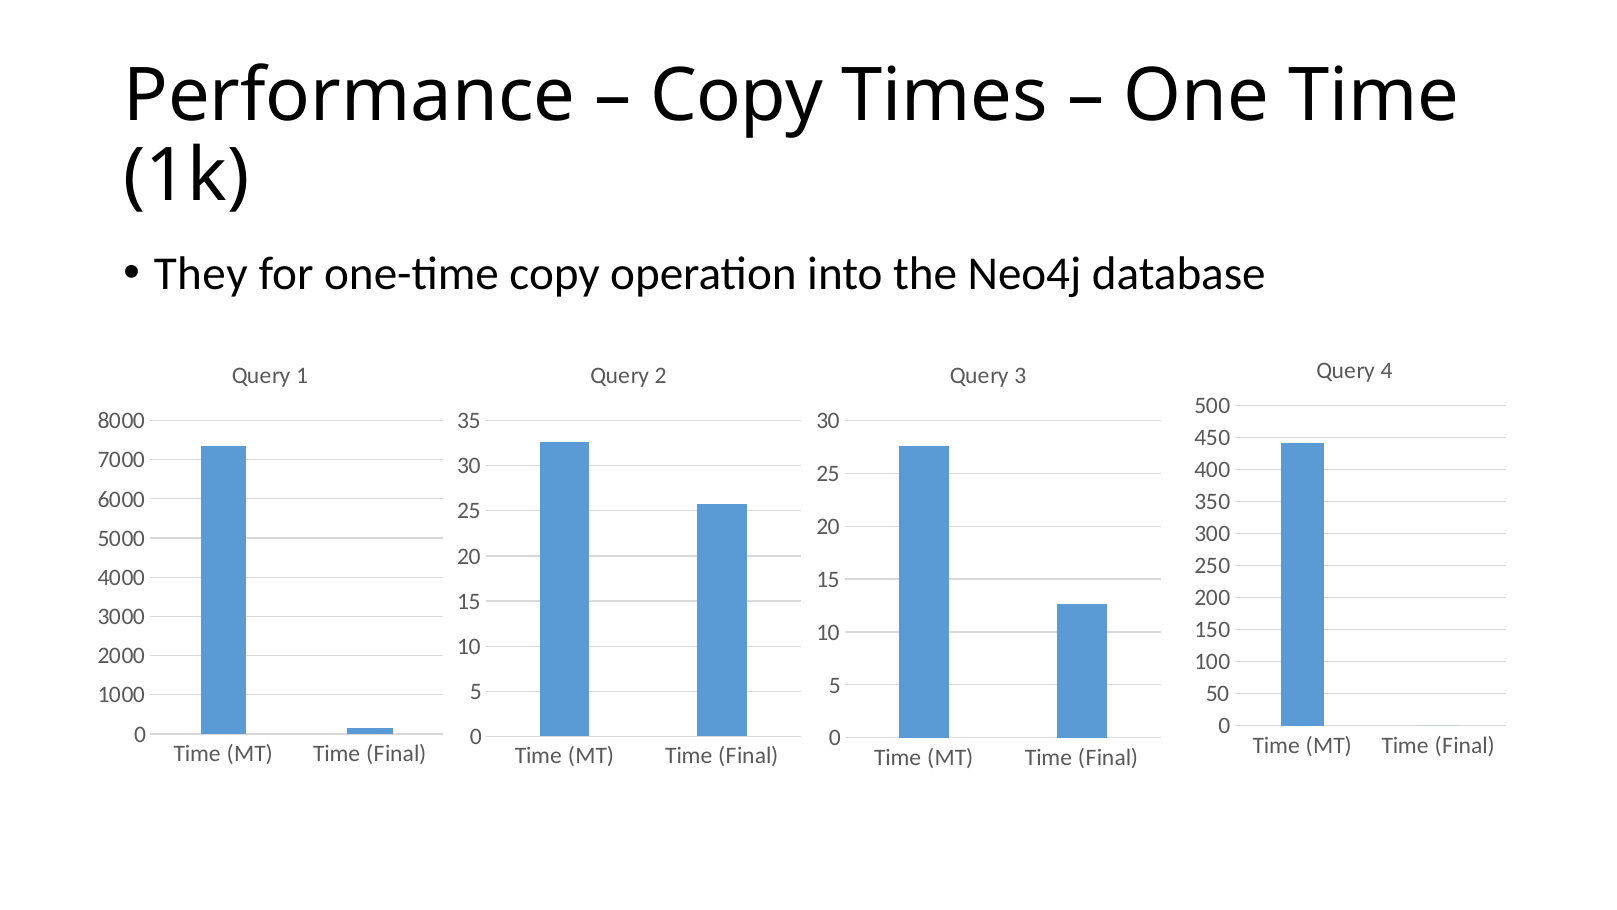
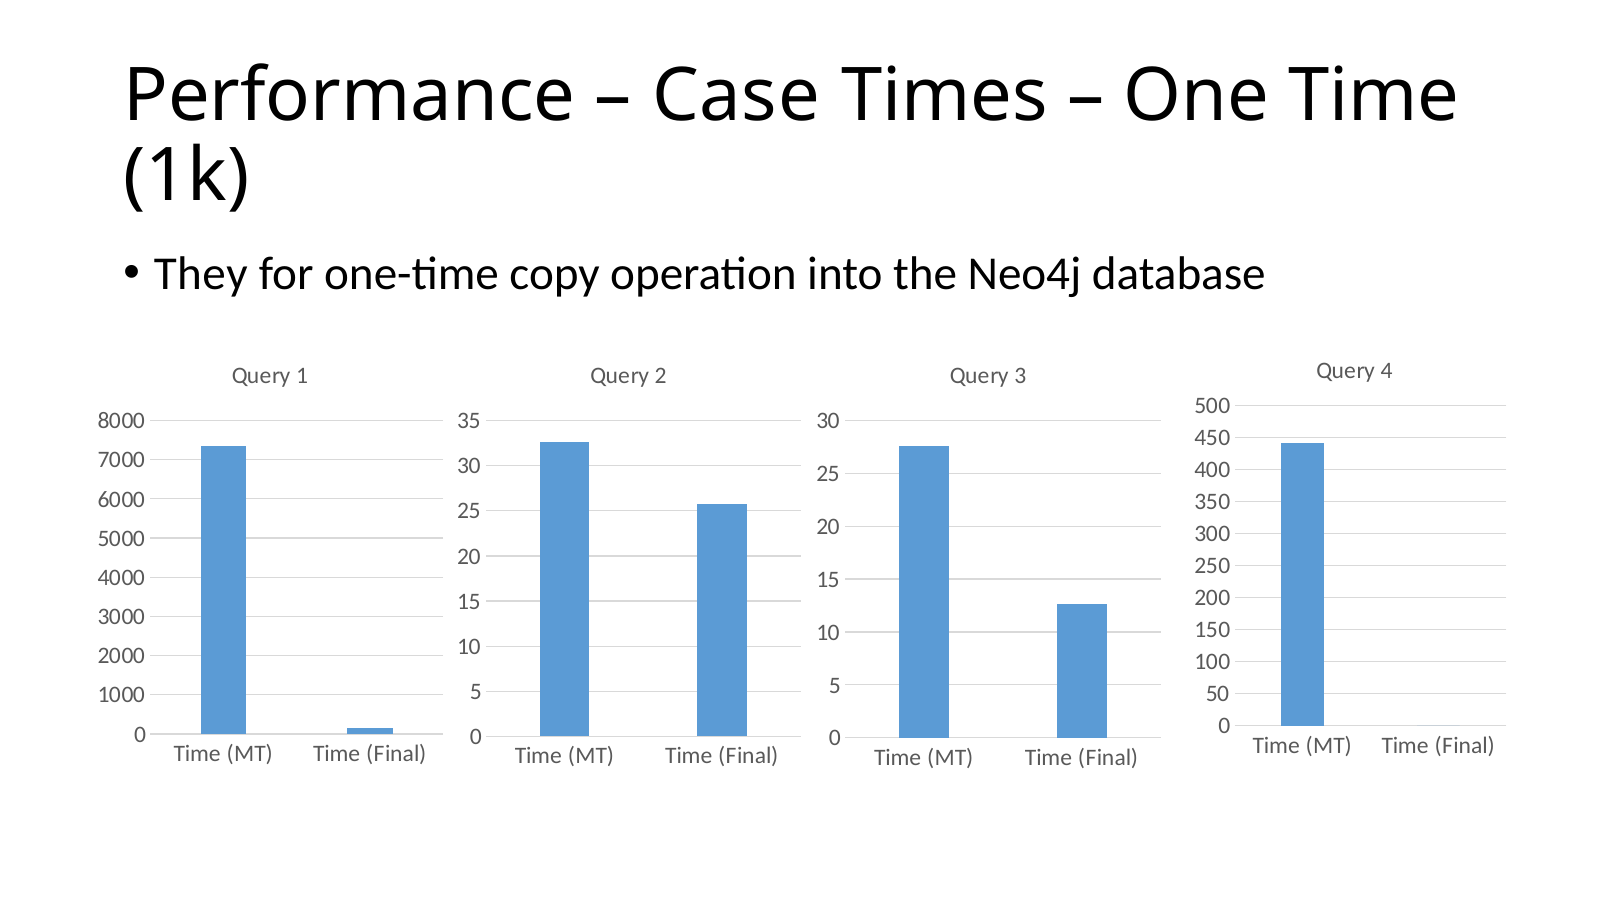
Copy: Copy -> Case (736, 96)
